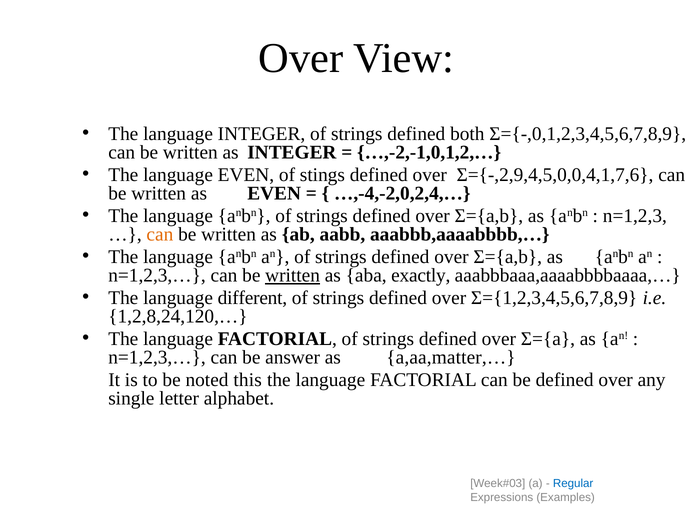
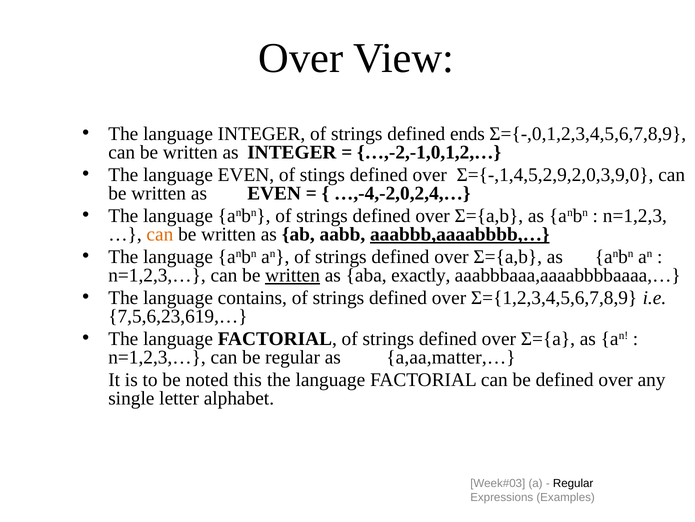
both: both -> ends (467, 134)
Σ={-,2,9,4,5,0,0,4,1,7,6: Σ={-,2,9,4,5,0,0,4,1,7,6 -> Σ={-,1,4,5,2,9,2,0,3,9,0 (555, 175)
aaabbb,aaaabbbb,… underline: none -> present (460, 234)
different: different -> contains (252, 297)
1,2,8,24,120,…: 1,2,8,24,120,… -> 7,5,6,23,619,… (178, 316)
be answer: answer -> regular (293, 357)
Regular colour: blue -> black (573, 483)
